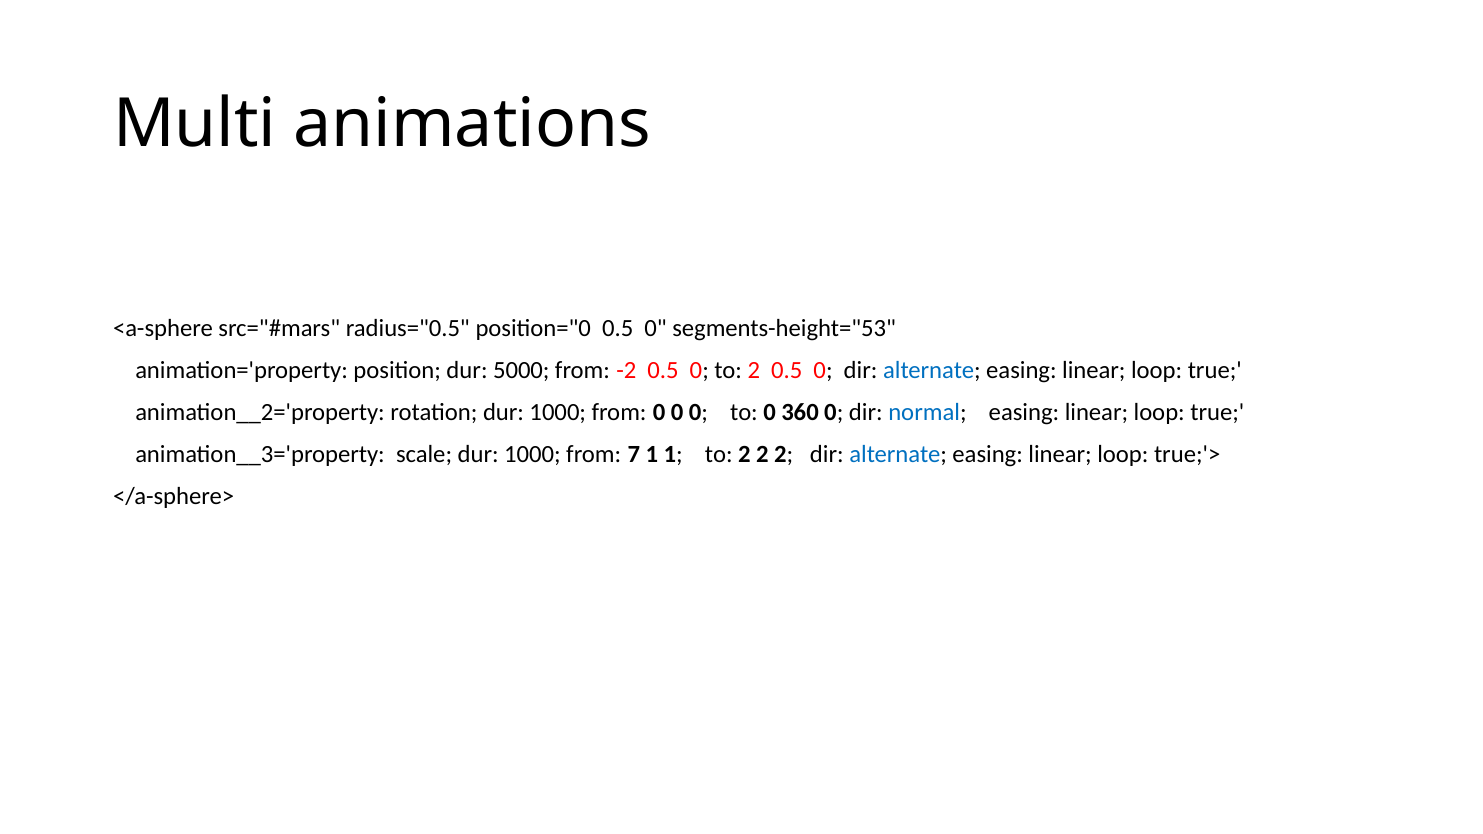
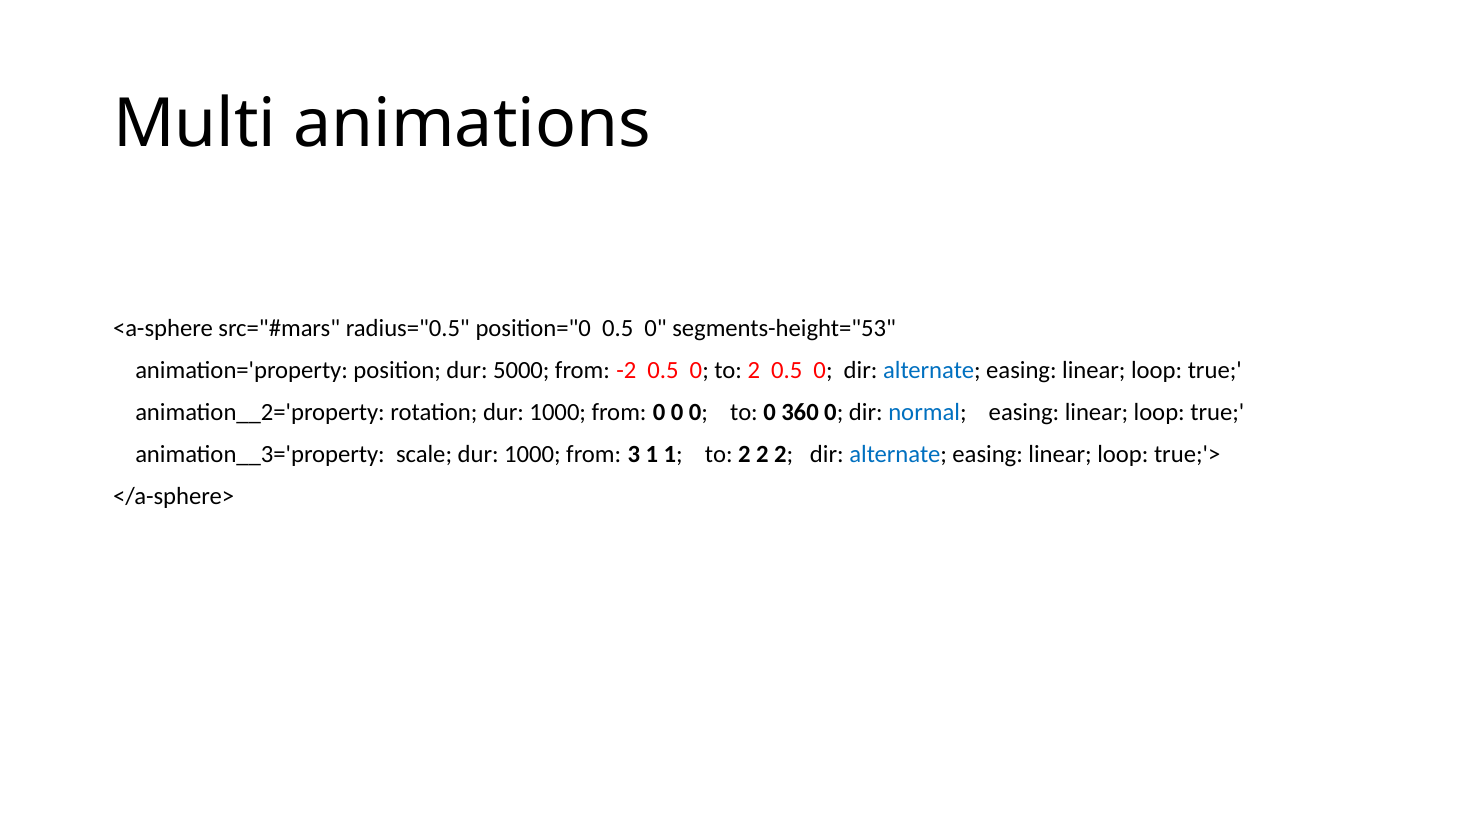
7: 7 -> 3 (634, 454)
